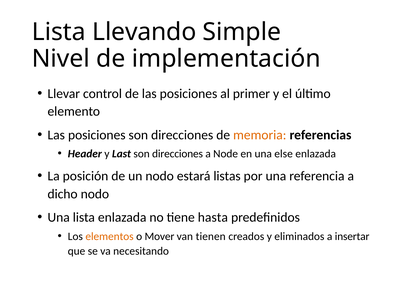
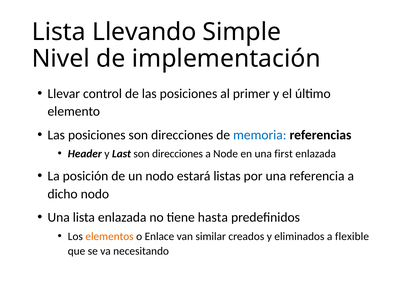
memoria colour: orange -> blue (260, 135)
else: else -> first (284, 154)
Mover: Mover -> Enlace (159, 236)
tienen: tienen -> similar (211, 236)
insertar: insertar -> flexible (352, 236)
